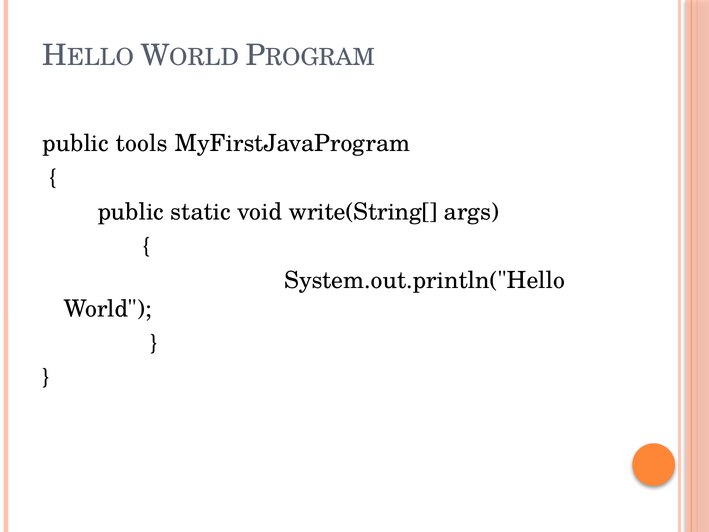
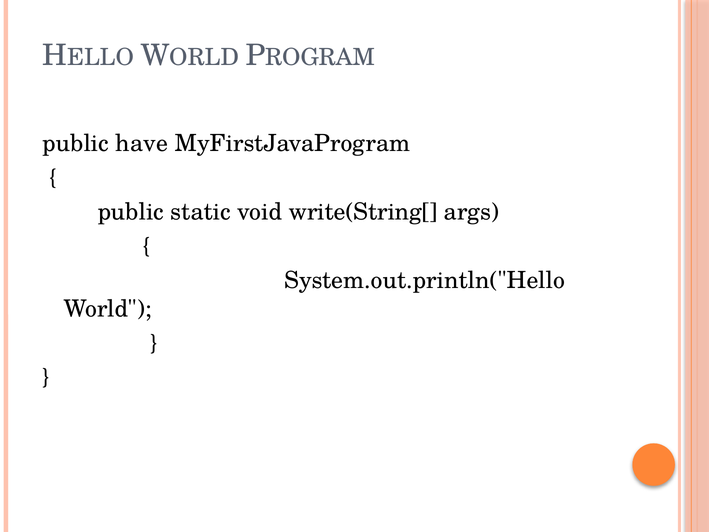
tools: tools -> have (142, 143)
